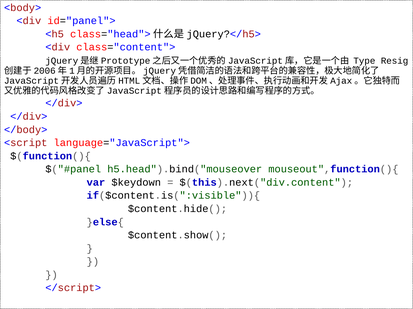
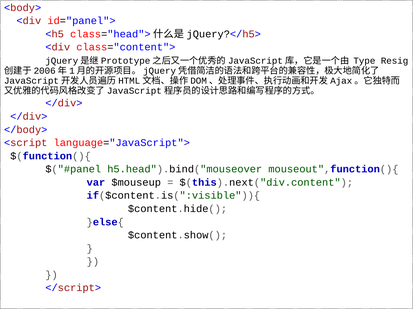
$keydown: $keydown -> $mouseup (136, 183)
